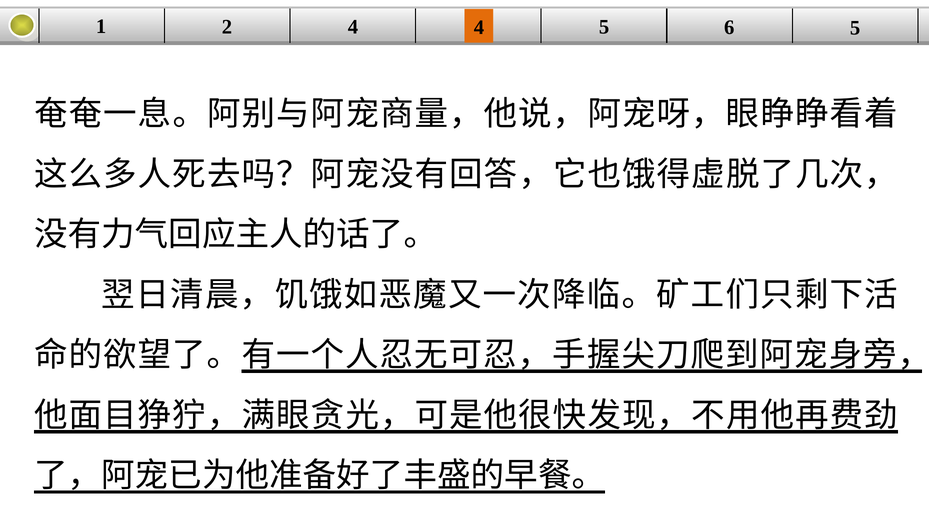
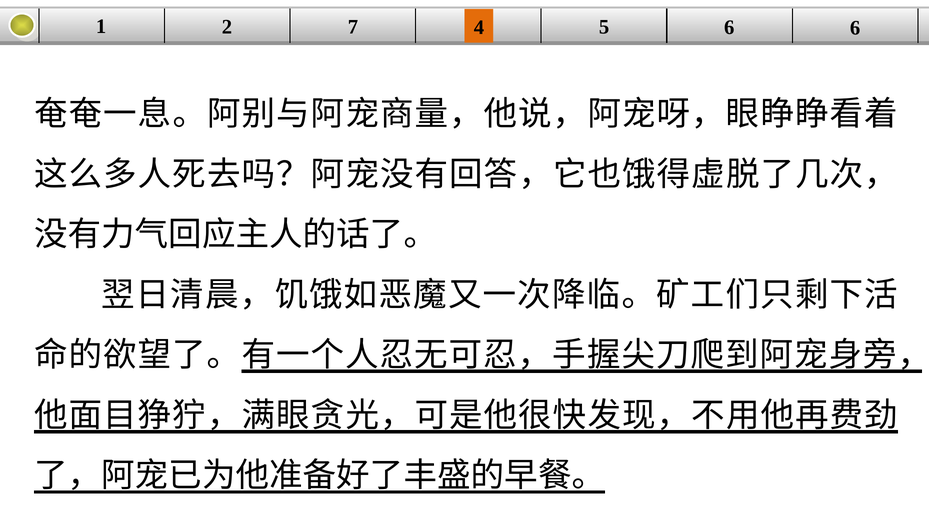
2 4: 4 -> 7 (353, 27)
6 5: 5 -> 6 (855, 28)
